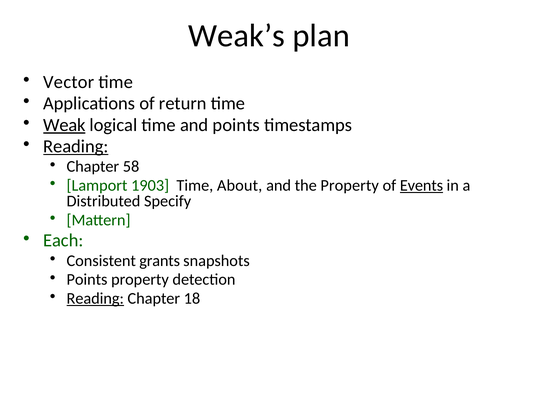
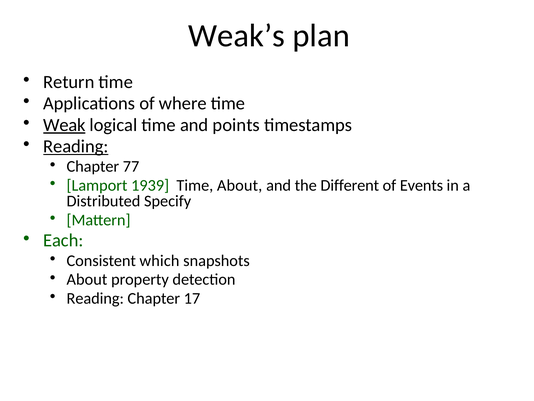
Vector: Vector -> Return (69, 82)
return: return -> where (183, 103)
58: 58 -> 77 (131, 166)
1903: 1903 -> 1939 (150, 185)
the Property: Property -> Different (350, 185)
Events underline: present -> none (421, 185)
grants: grants -> which (159, 260)
Points: Points -> About (87, 279)
Reading underline: present -> none (95, 298)
18: 18 -> 17 (192, 298)
